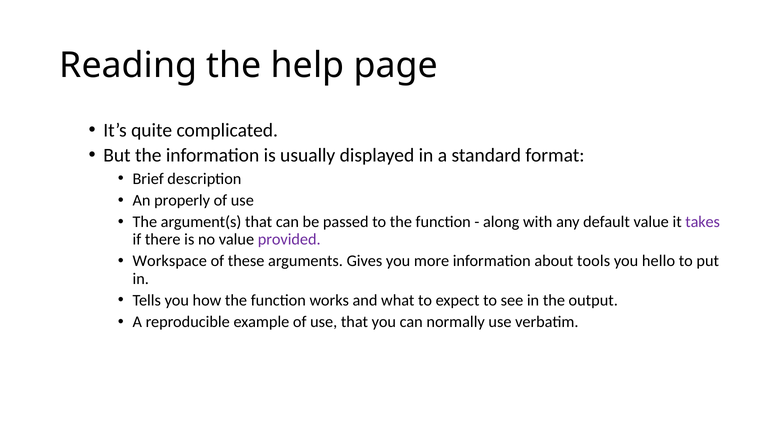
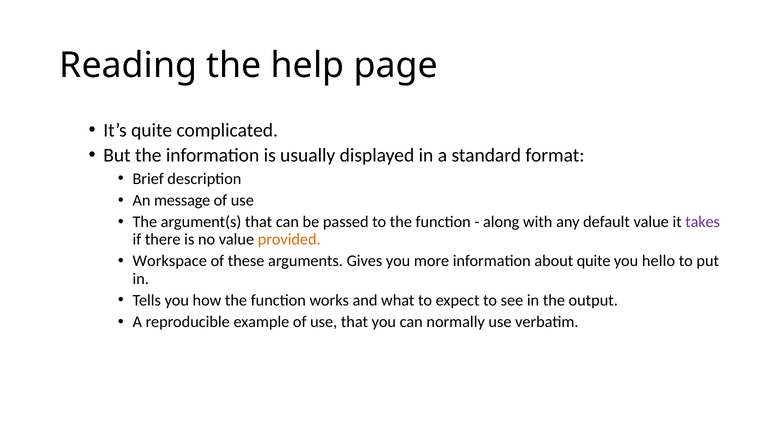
properly: properly -> message (182, 200)
provided colour: purple -> orange (289, 239)
about tools: tools -> quite (594, 261)
